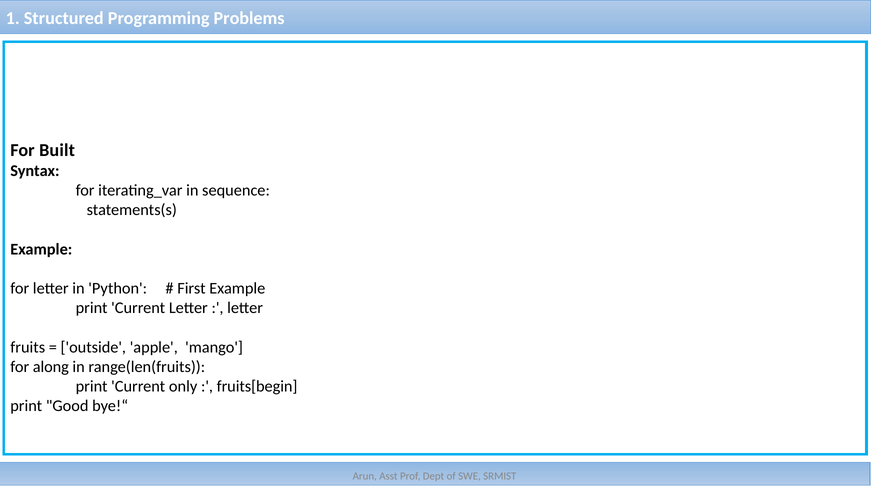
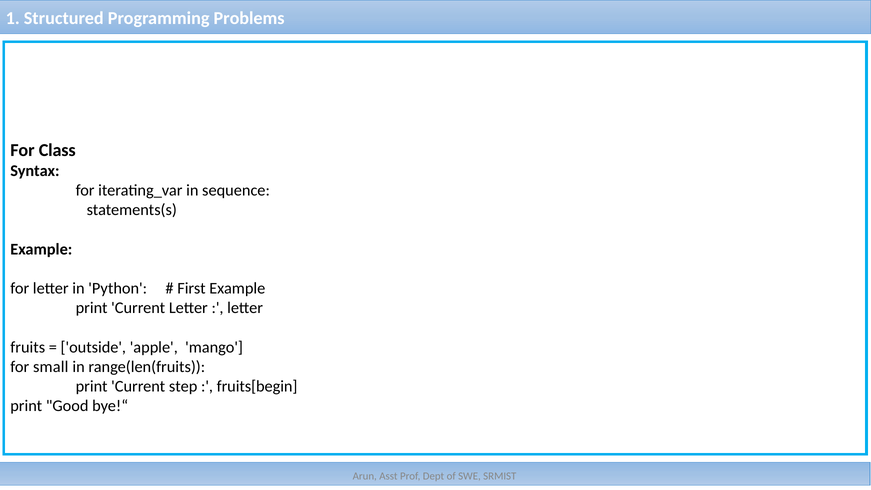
Built: Built -> Class (57, 150)
along: along -> small (51, 367)
only: only -> step (183, 386)
